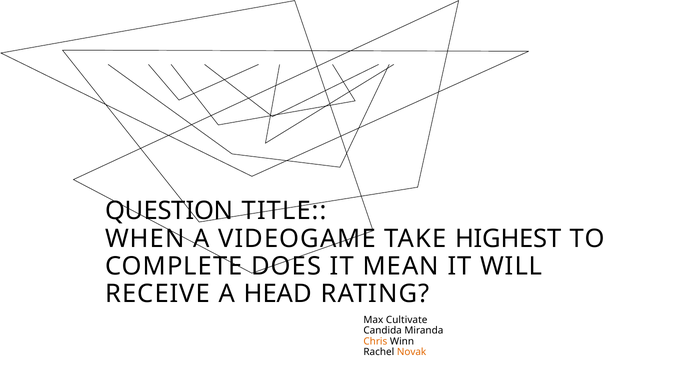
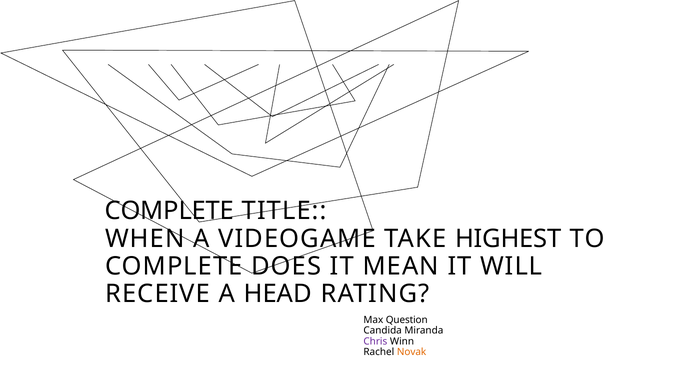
QUESTION: QUESTION -> COMPLETE (169, 211)
Cultivate: Cultivate -> Question (407, 320)
Chris colour: orange -> purple (375, 341)
